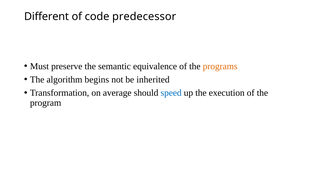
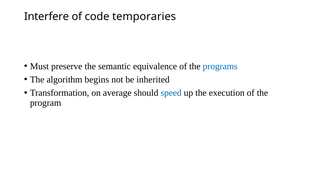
Different: Different -> Interfere (46, 16)
predecessor: predecessor -> temporaries (144, 16)
programs colour: orange -> blue (220, 66)
